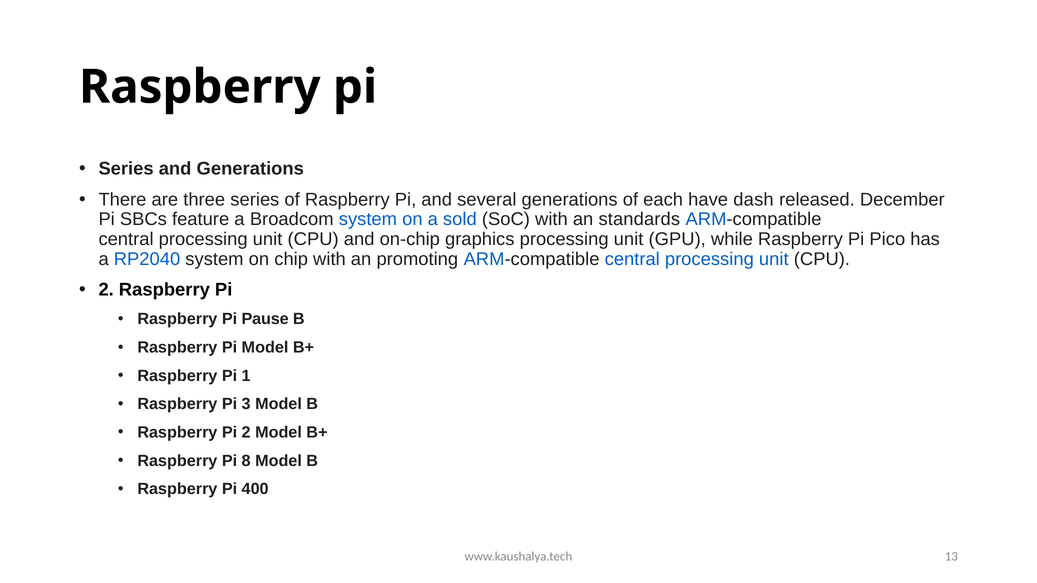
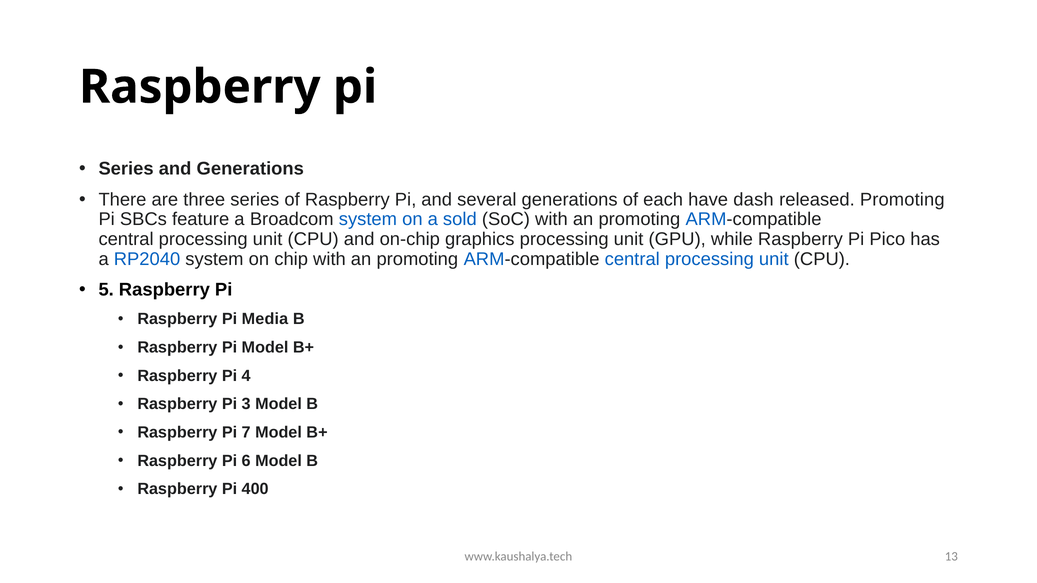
released December: December -> Promoting (902, 200)
SoC with an standards: standards -> promoting (639, 219)
2: 2 -> 5 (106, 290)
Pause: Pause -> Media (265, 319)
1: 1 -> 4 (246, 376)
Pi 2: 2 -> 7 (246, 433)
8: 8 -> 6 (246, 461)
